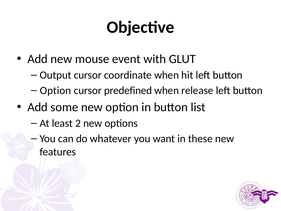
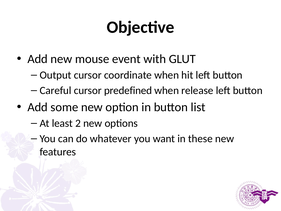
Option: Option -> Careful (56, 90)
